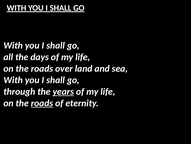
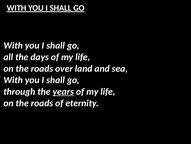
roads underline: present -> none (42, 103)
